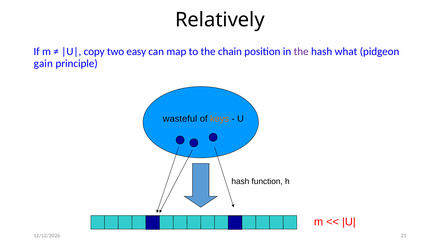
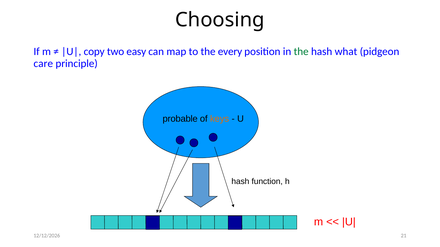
Relatively: Relatively -> Choosing (220, 20)
chain: chain -> every (230, 52)
the colour: purple -> green (301, 52)
gain: gain -> care (43, 64)
wasteful: wasteful -> probable (180, 119)
